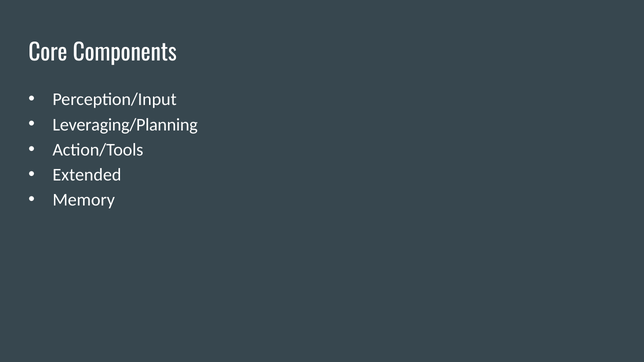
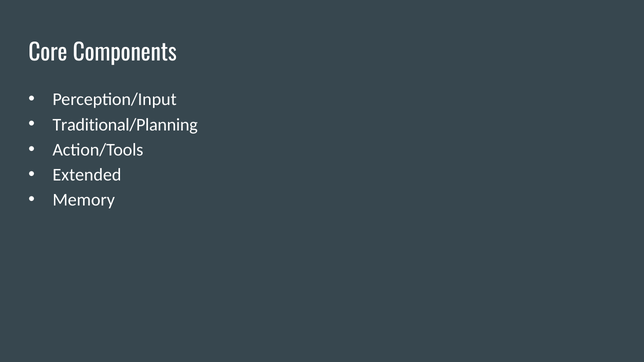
Leveraging/Planning: Leveraging/Planning -> Traditional/Planning (125, 125)
